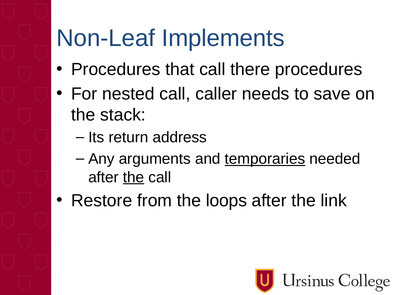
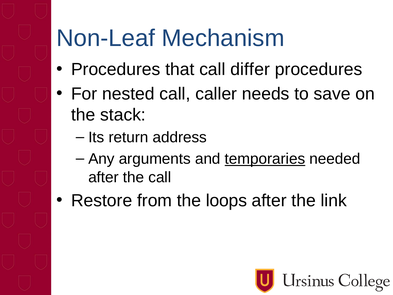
Implements: Implements -> Mechanism (223, 38)
there: there -> differ (250, 69)
the underline: present -> none (134, 177)
